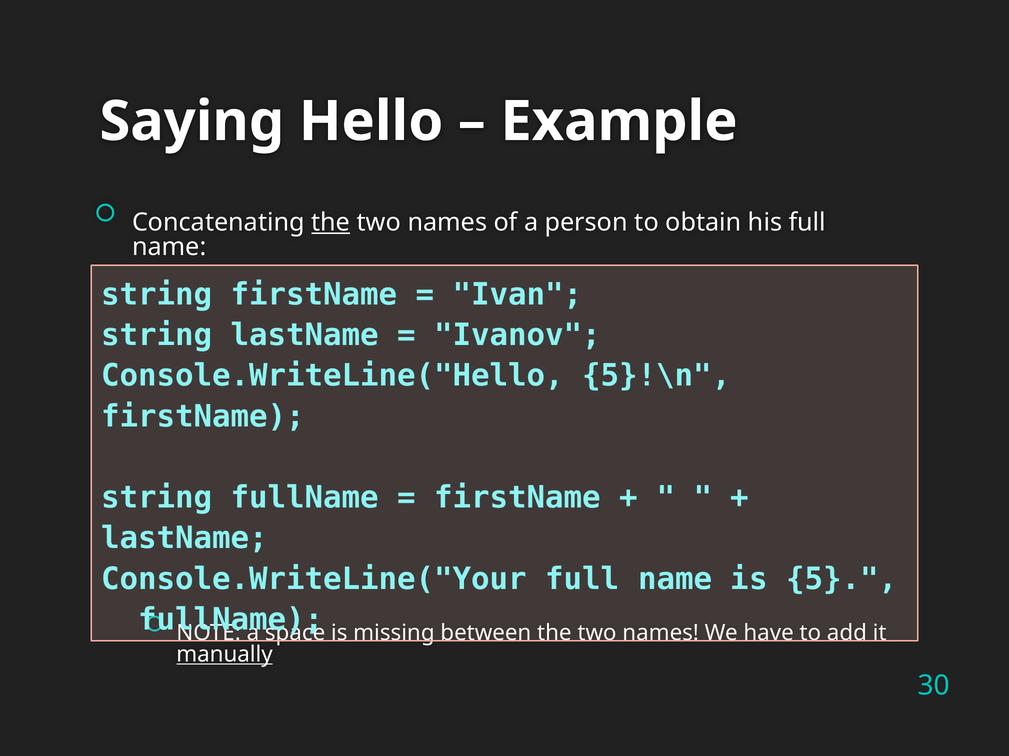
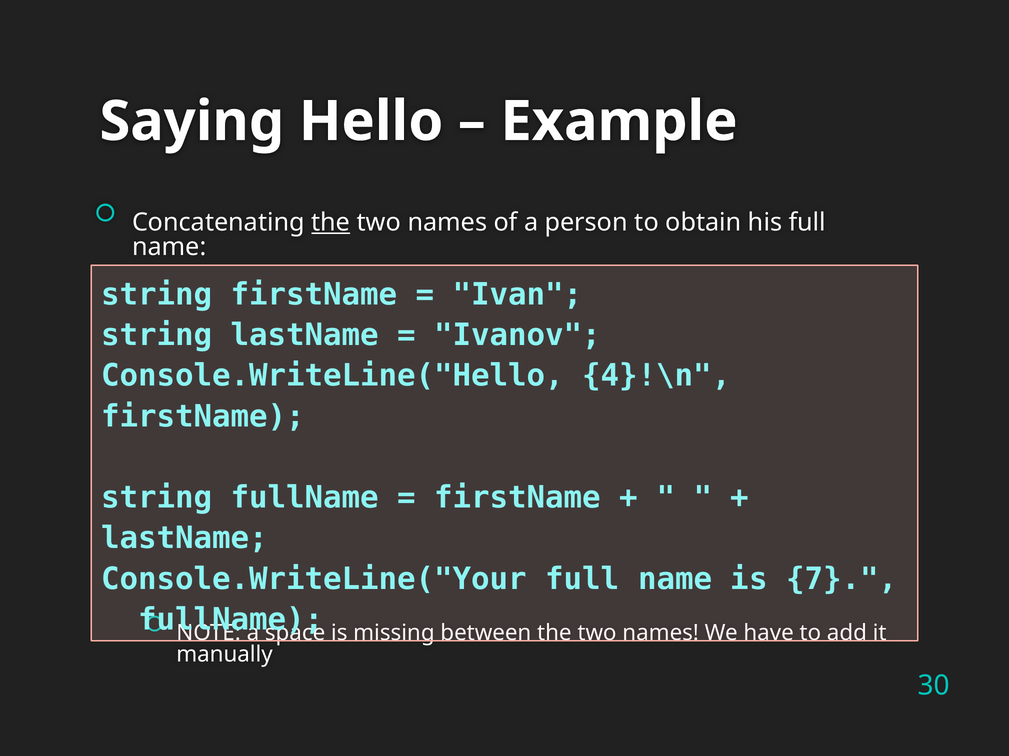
5}!\n: 5}!\n -> 4}!\n (656, 376)
5: 5 -> 7 (842, 580)
manually underline: present -> none (225, 655)
